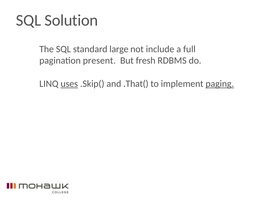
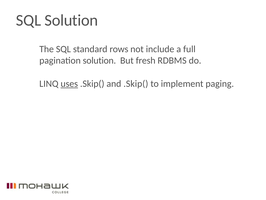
large: large -> rows (119, 49)
pagination present: present -> solution (99, 60)
and .That(: .That( -> .Skip( (136, 83)
paging underline: present -> none (220, 83)
